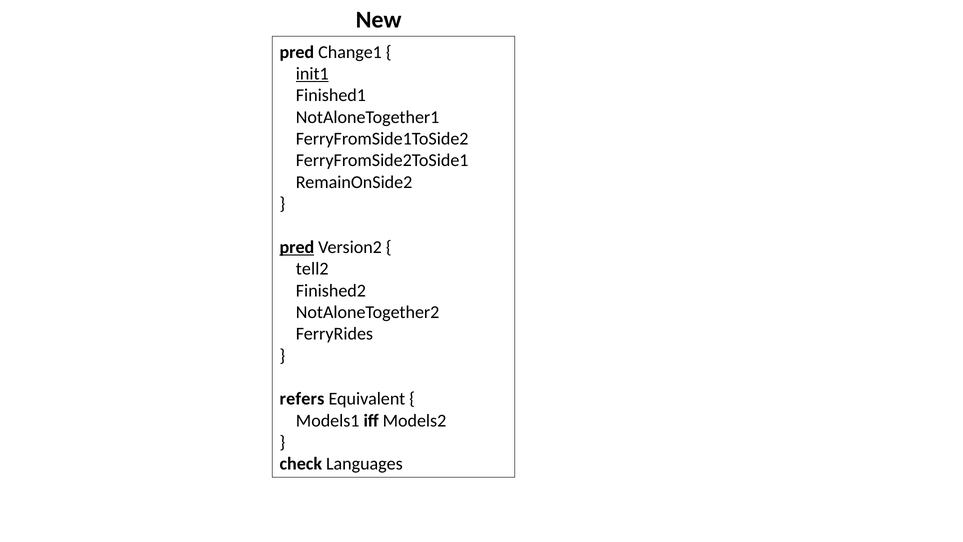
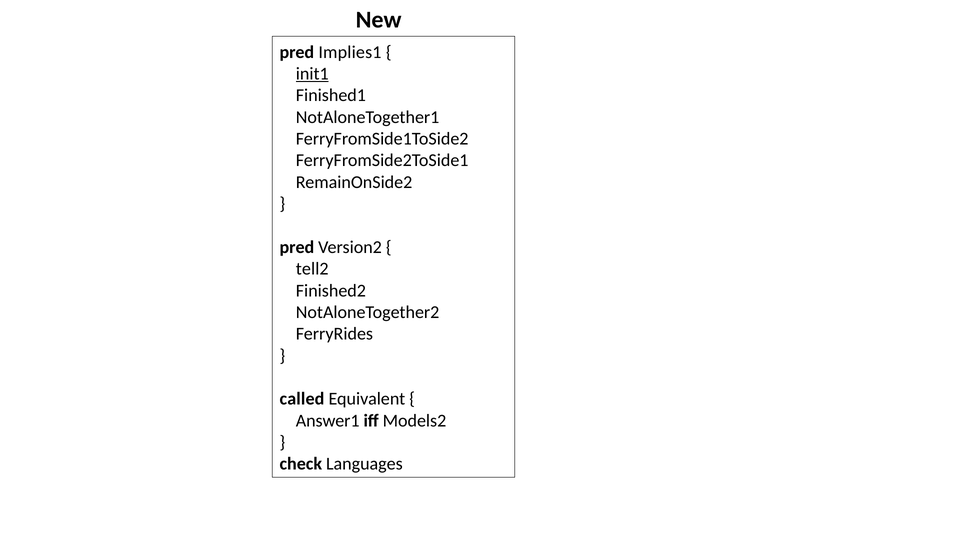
Change1: Change1 -> Implies1 (350, 52)
pred underline: present -> none (297, 247)
refers: refers -> called (302, 399)
Models1: Models1 -> Answer1 (328, 420)
